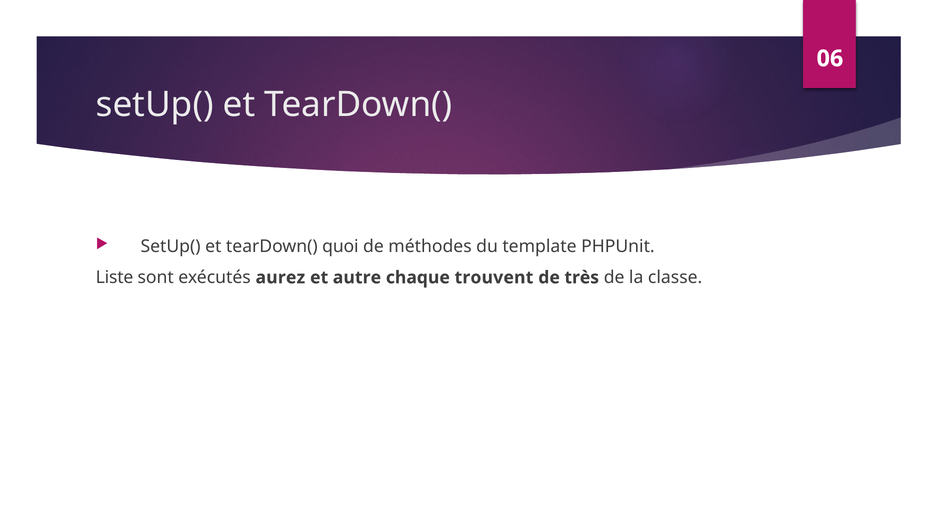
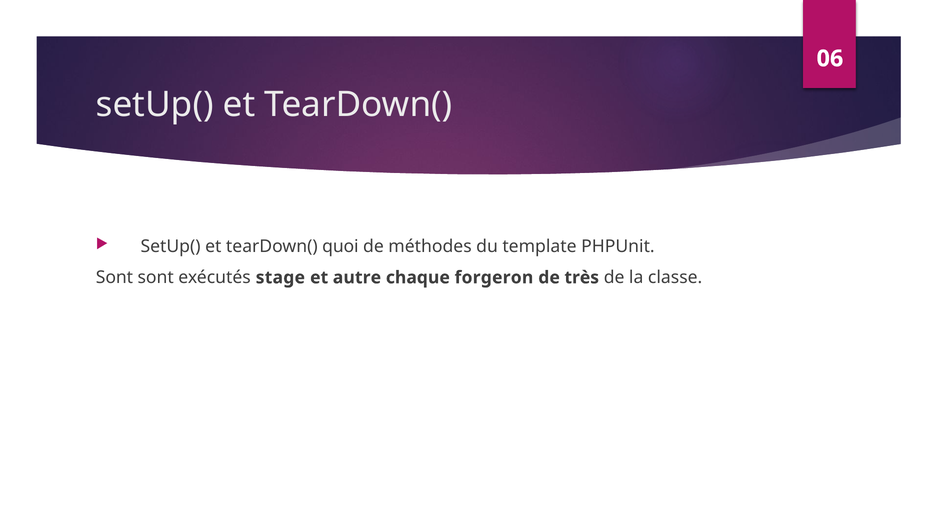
Liste: Liste -> Sont (114, 277)
aurez: aurez -> stage (280, 277)
trouvent: trouvent -> forgeron (494, 277)
